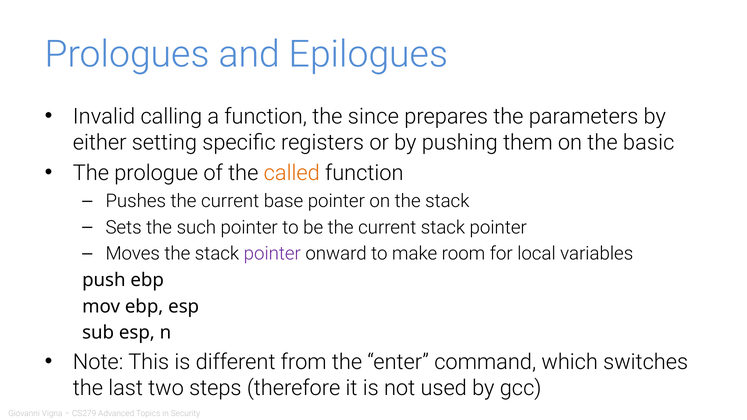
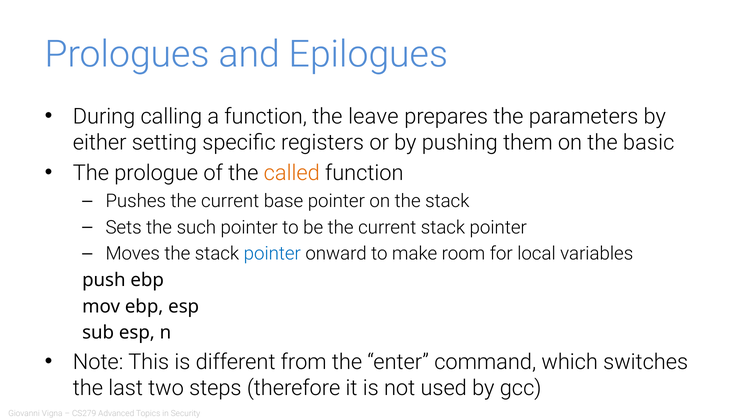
Invalid: Invalid -> During (104, 116)
since: since -> leave (373, 116)
pointer colour: purple -> blue (272, 254)
